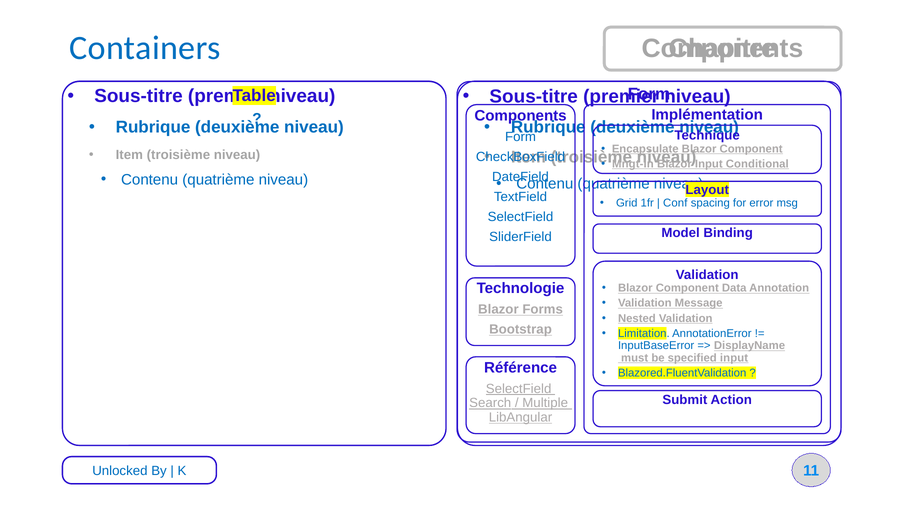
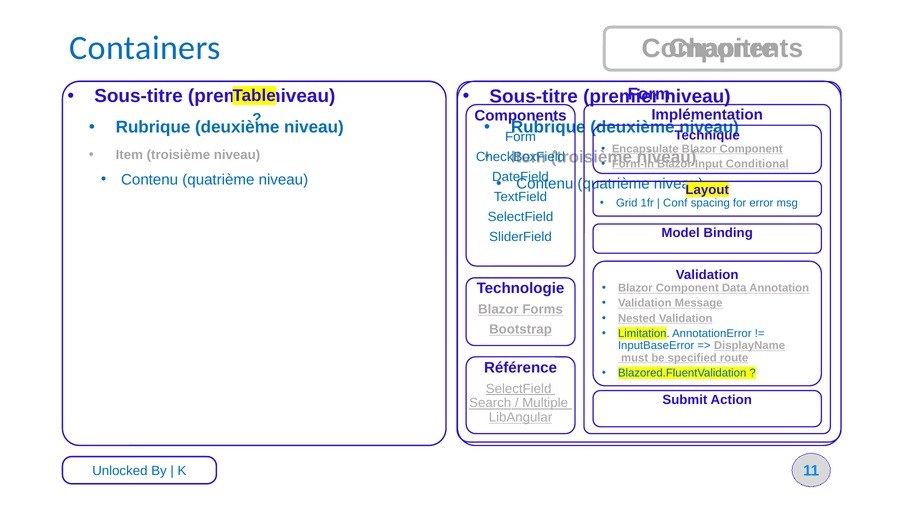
Mngt-In: Mngt-In -> Form-In (633, 164)
specified input: input -> route (734, 358)
